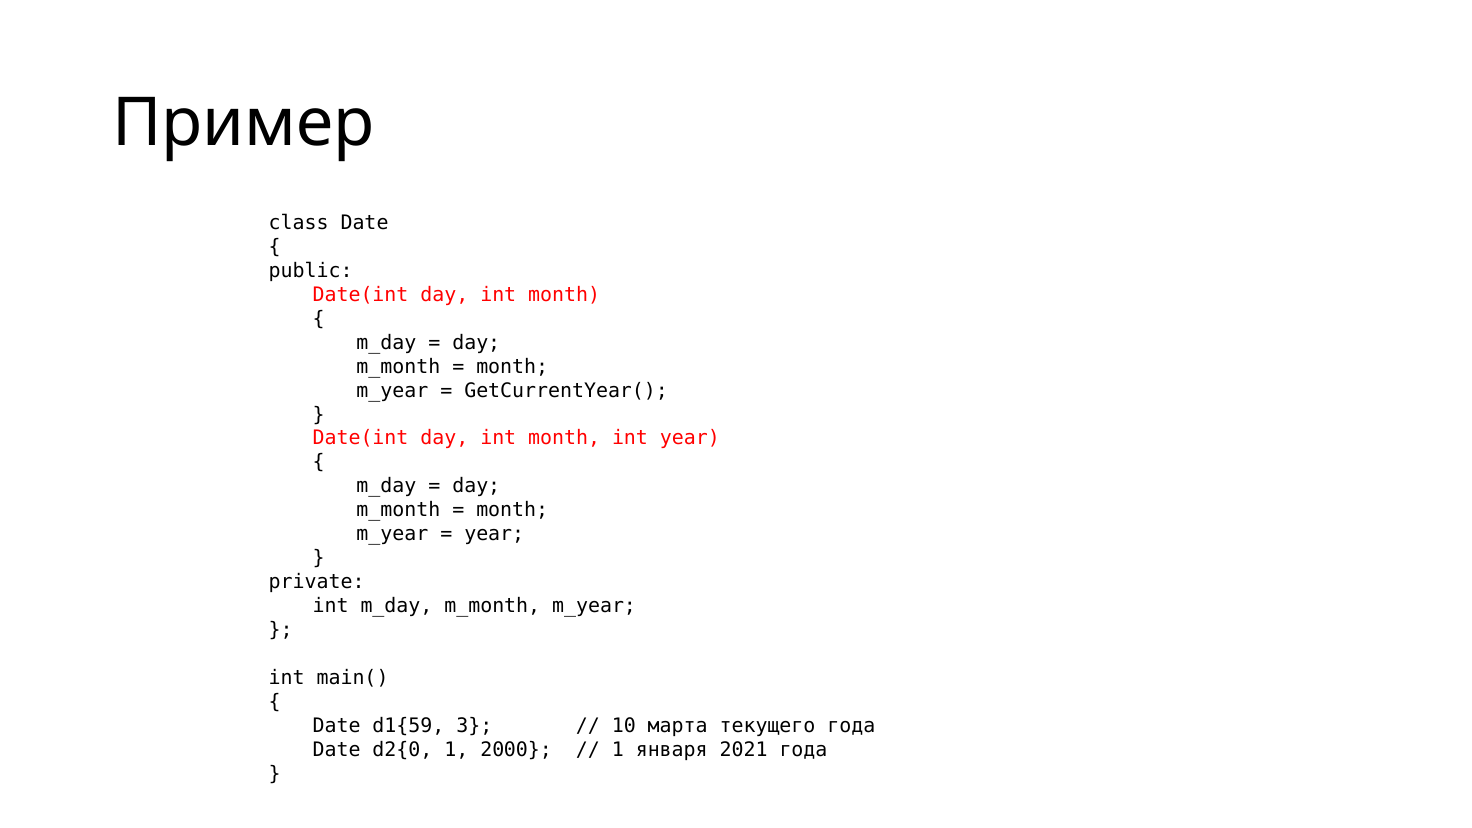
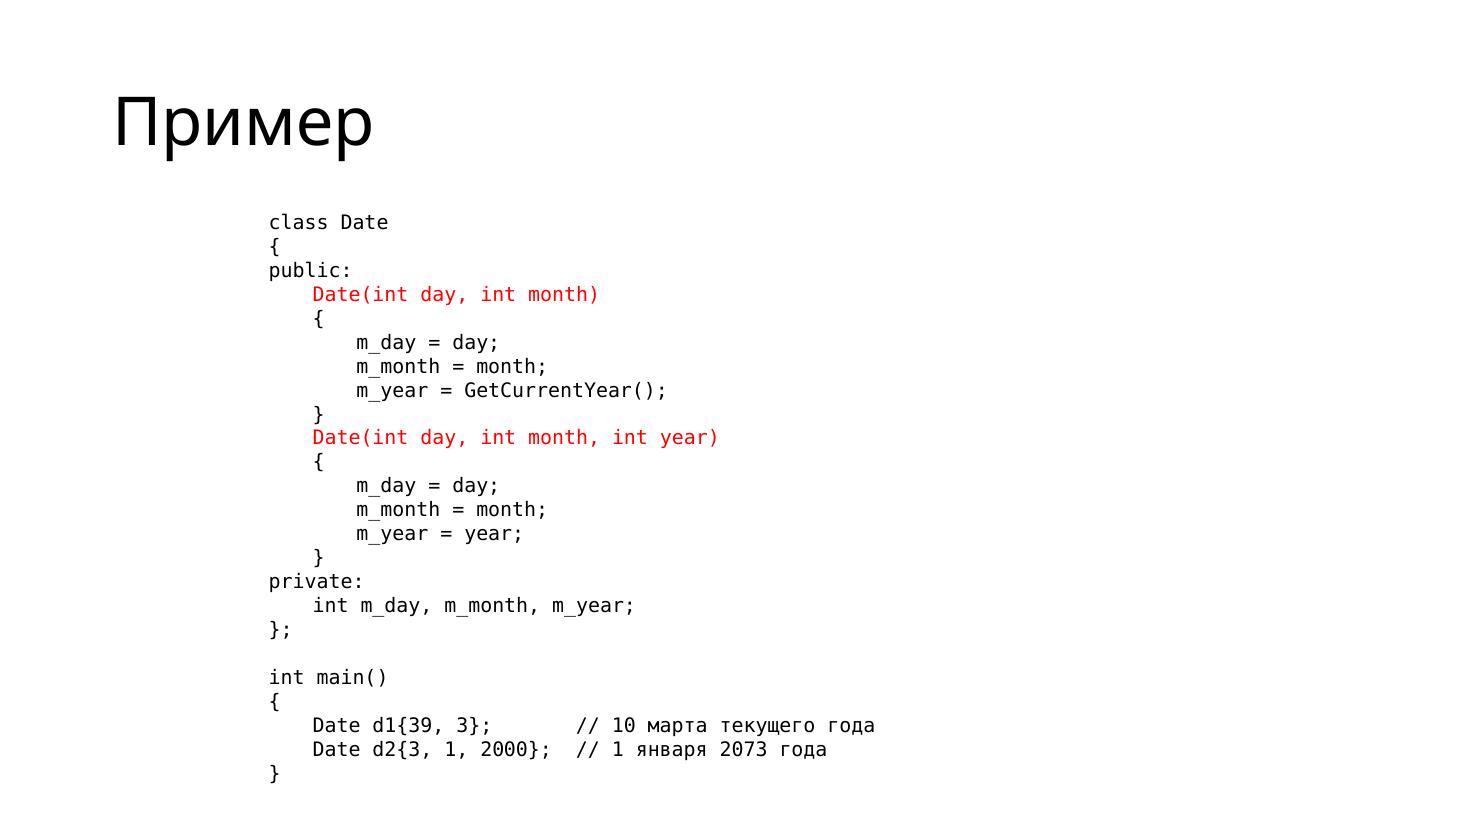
d1{59: d1{59 -> d1{39 (408, 726)
d2{0: d2{0 -> d2{3 (402, 750)
2021: 2021 -> 2073 (744, 750)
